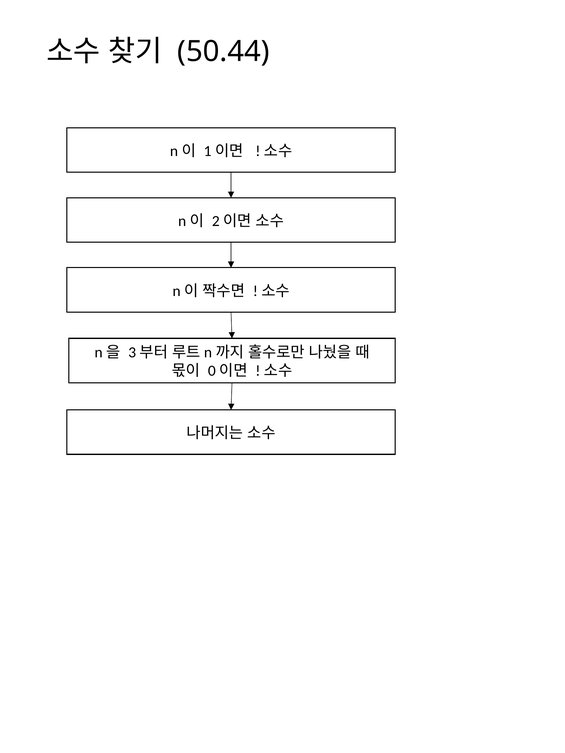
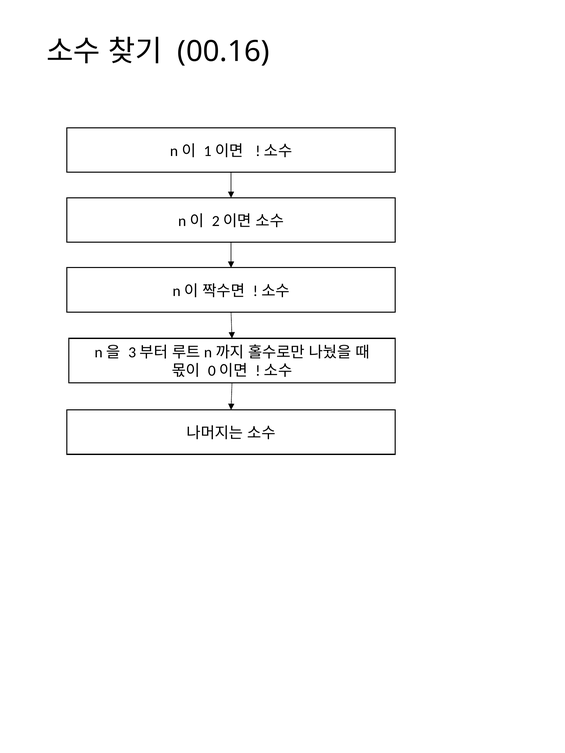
50.44: 50.44 -> 00.16 (223, 52)
